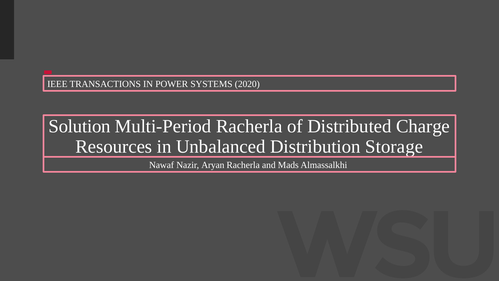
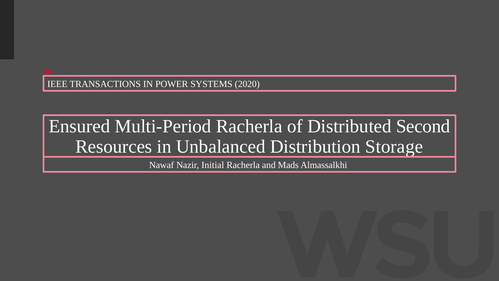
Solution: Solution -> Ensured (79, 126)
Charge: Charge -> Second (423, 126)
Aryan: Aryan -> Initial (213, 165)
